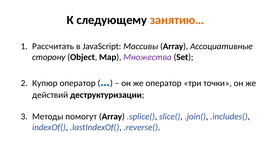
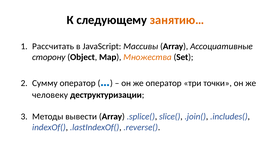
Множества colour: purple -> orange (147, 57)
Купюр: Купюр -> Сумму (45, 83)
действий: действий -> человеку (50, 95)
помогут: помогут -> вывести (81, 117)
